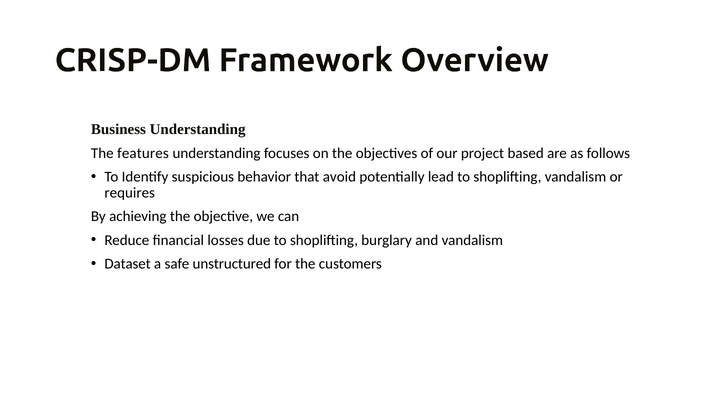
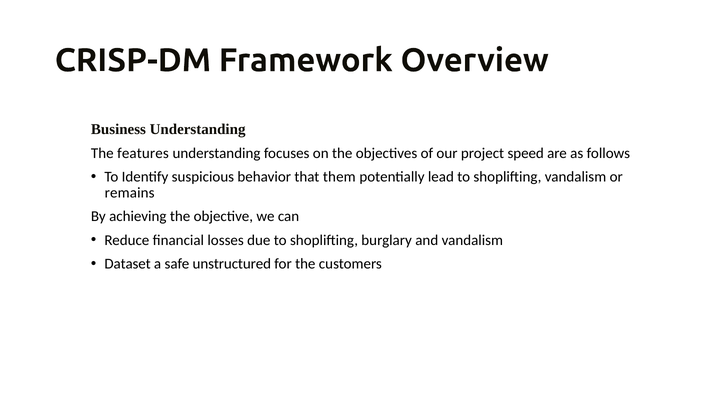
based: based -> speed (526, 153)
avoid: avoid -> them (339, 177)
requires: requires -> remains (130, 193)
